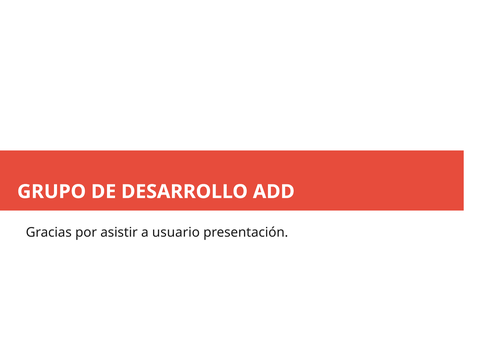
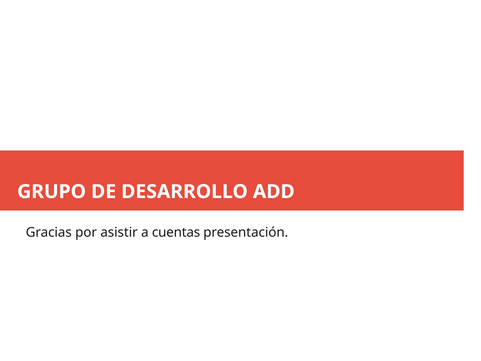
usuario: usuario -> cuentas (176, 232)
